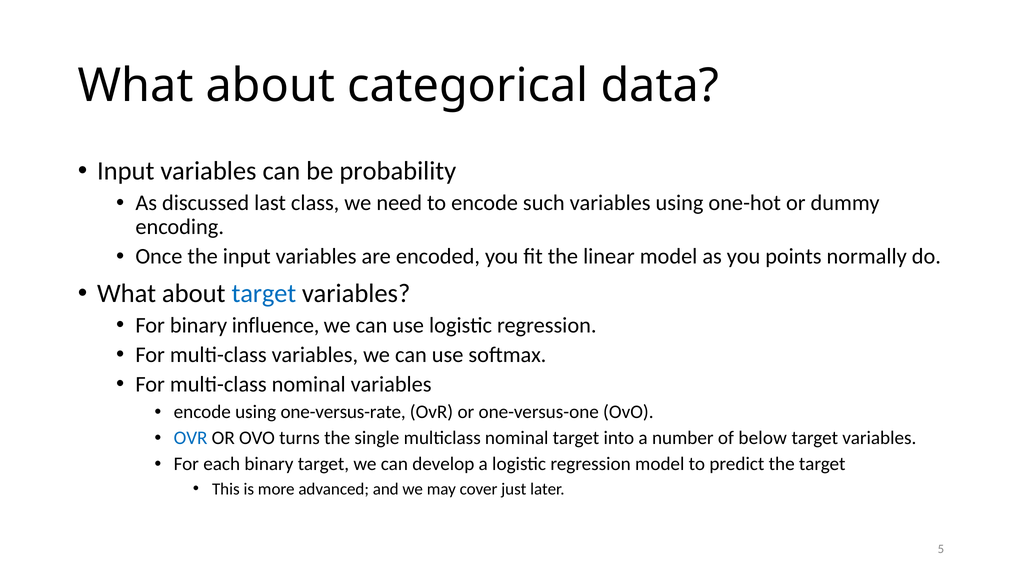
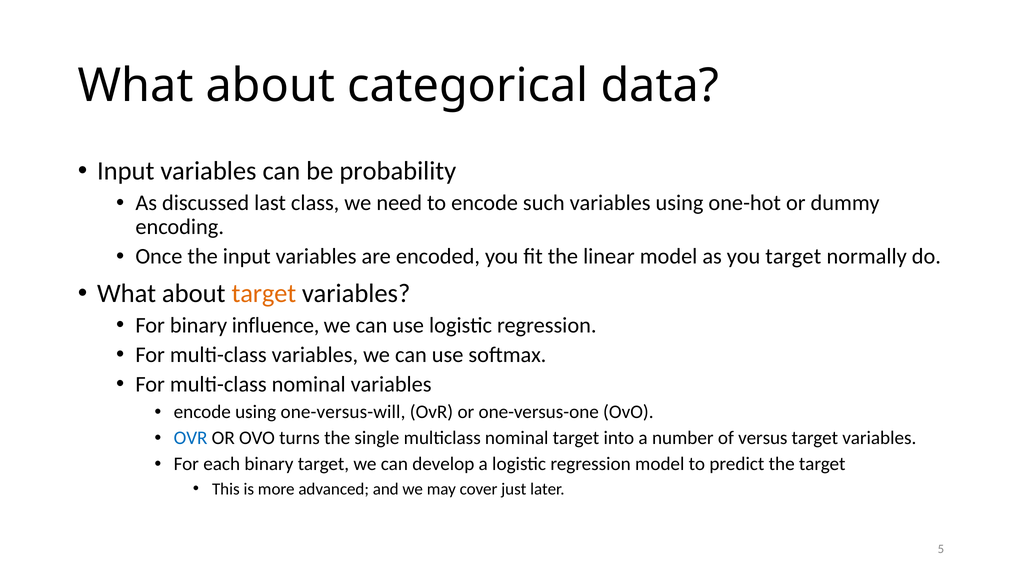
you points: points -> target (793, 256)
target colour: blue -> orange (264, 293)
one-versus-rate: one-versus-rate -> one-versus-will (343, 412)
below: below -> versus (763, 438)
